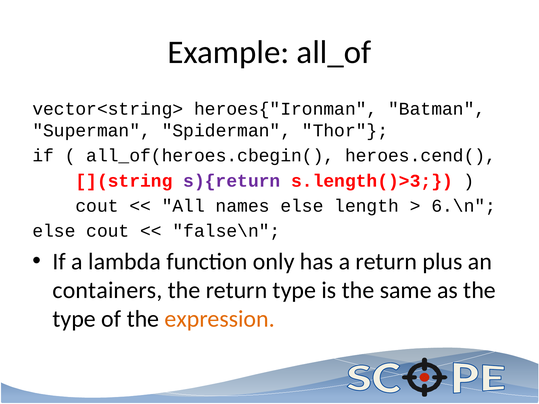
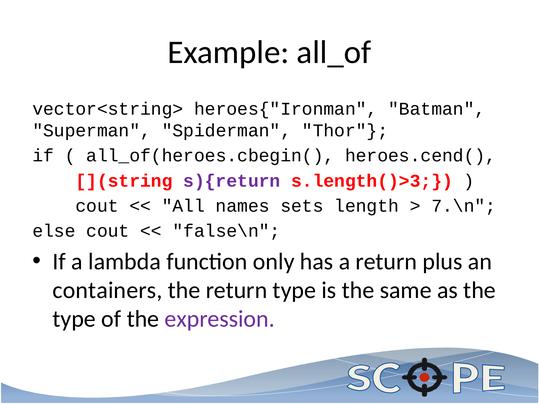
names else: else -> sets (302, 206)
6.\n: 6.\n -> 7.\n (464, 206)
expression colour: orange -> purple (220, 319)
